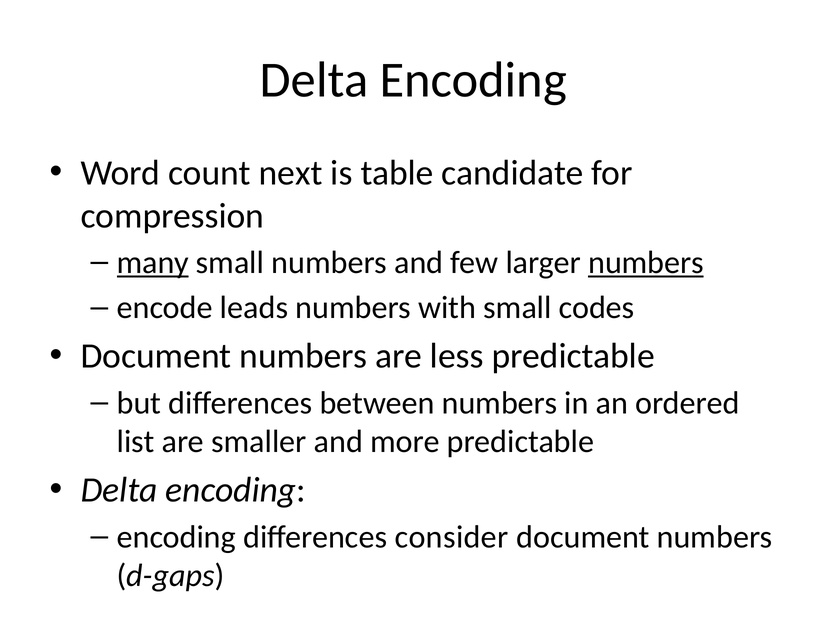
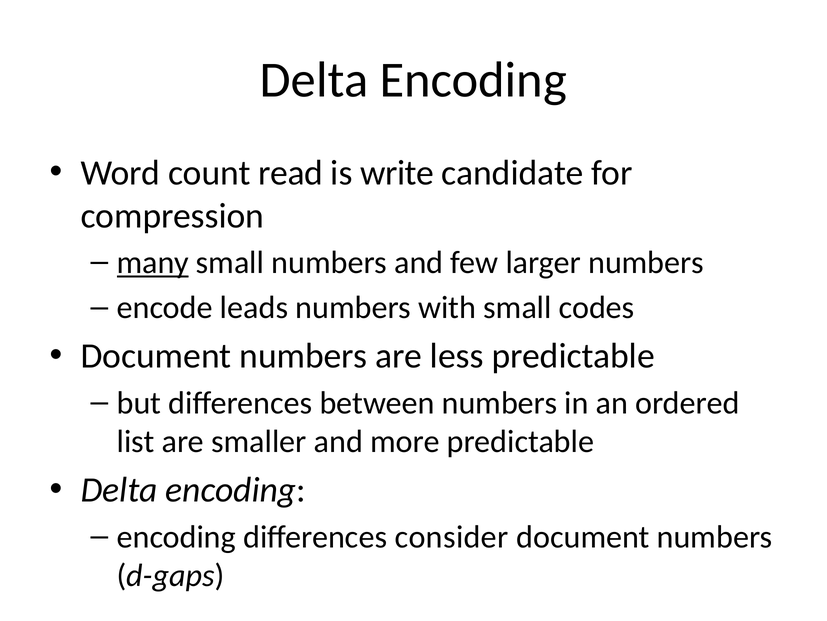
next: next -> read (291, 173)
table: table -> write (397, 173)
numbers underline: present -> none (646, 262)
